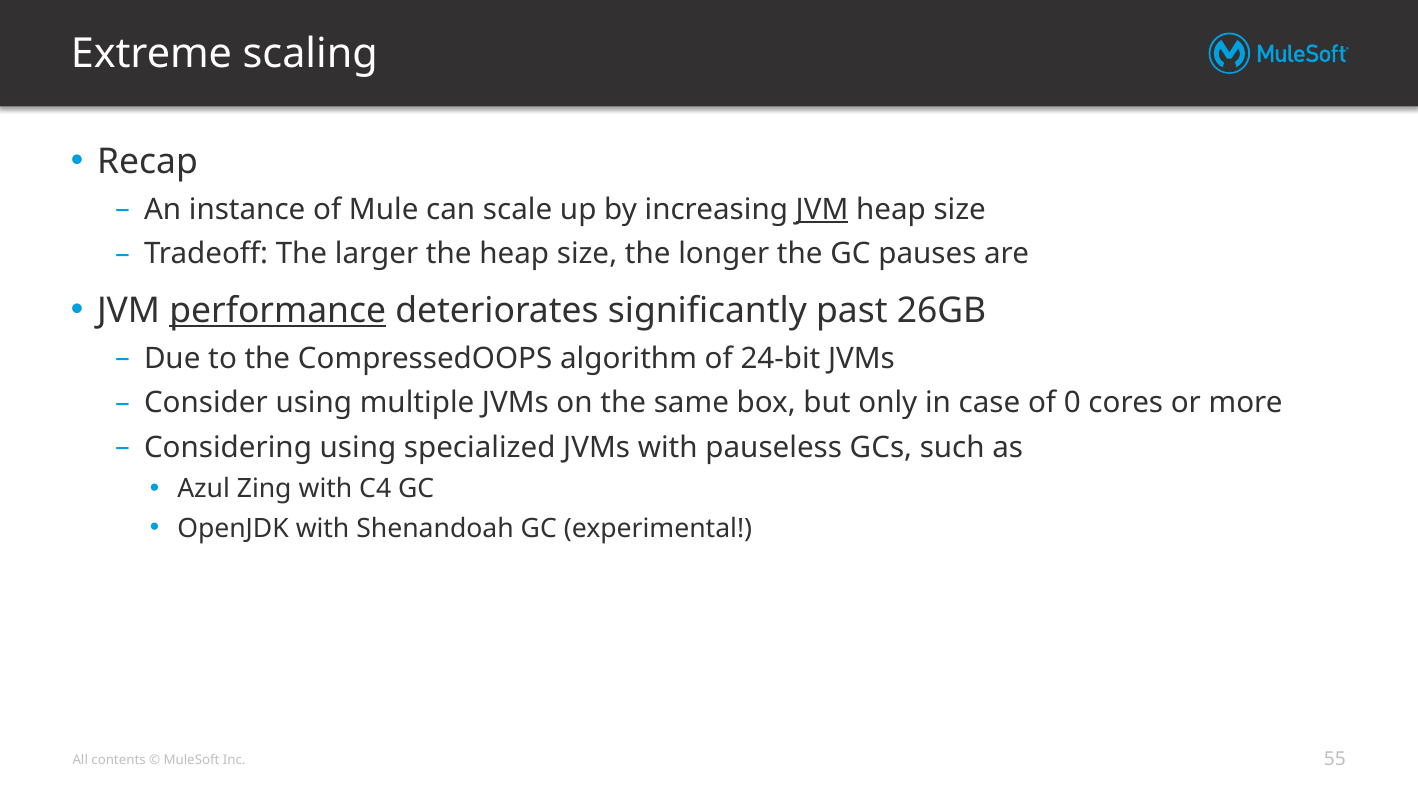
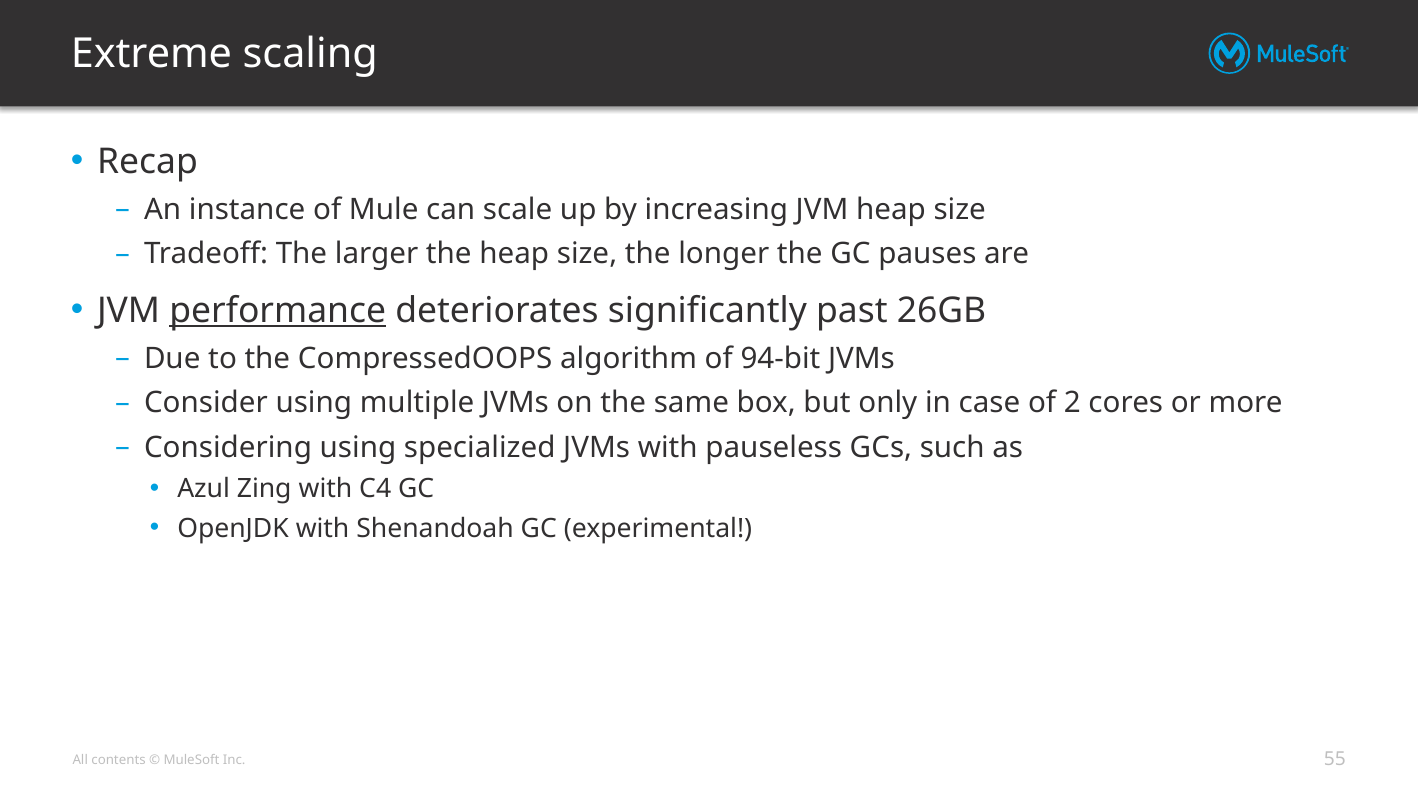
JVM underline: present -> none (822, 210)
24-bit: 24-bit -> 94-bit (780, 359)
0: 0 -> 2 (1072, 403)
